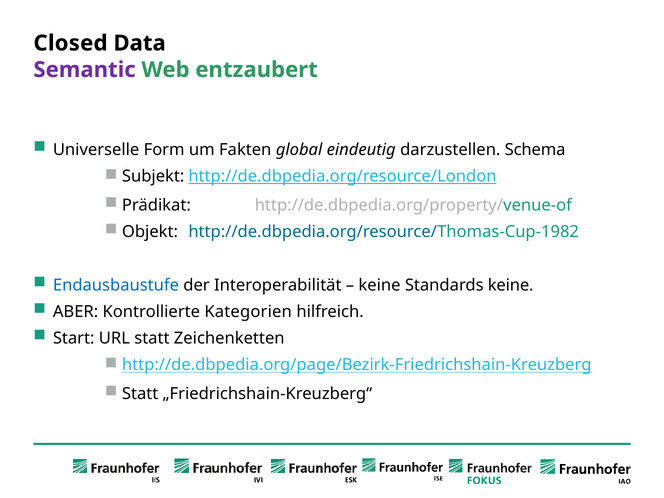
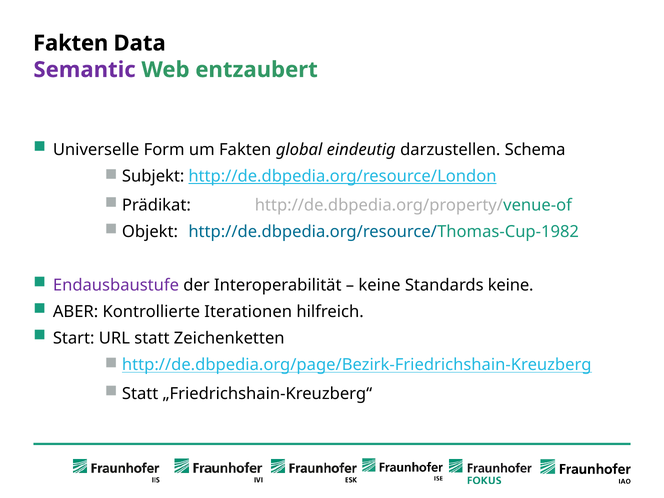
Closed: Closed -> Fakten (71, 43)
Endausbaustufe colour: blue -> purple (116, 285)
Kategorien: Kategorien -> Iterationen (248, 312)
